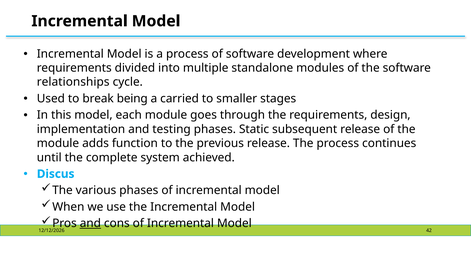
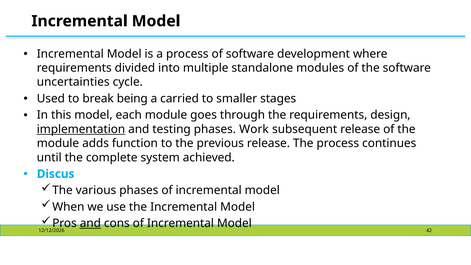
relationships: relationships -> uncertainties (73, 82)
implementation underline: none -> present (81, 129)
Static: Static -> Work (254, 129)
